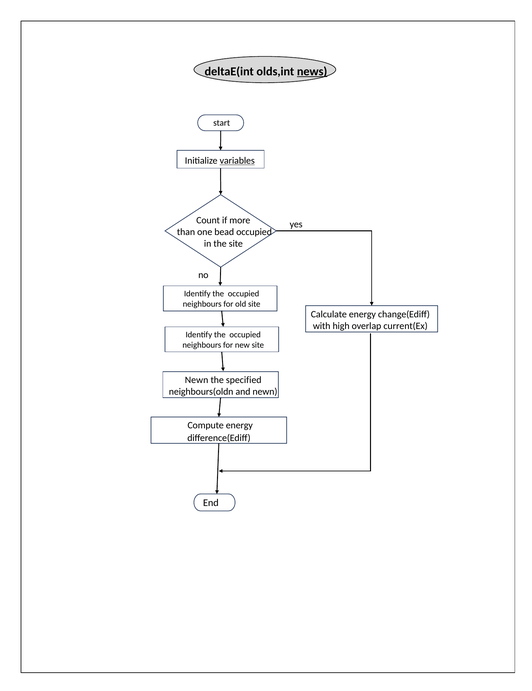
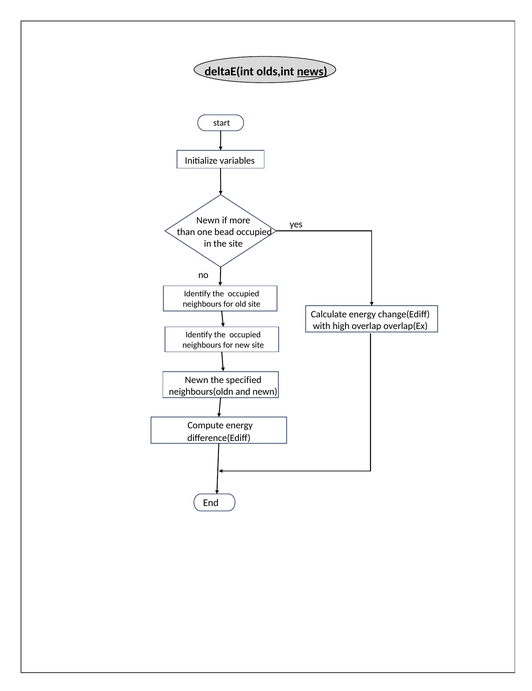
variables underline: present -> none (237, 160)
Count: Count -> Newn (208, 220)
current(Ex: current(Ex -> overlap(Ex (406, 326)
